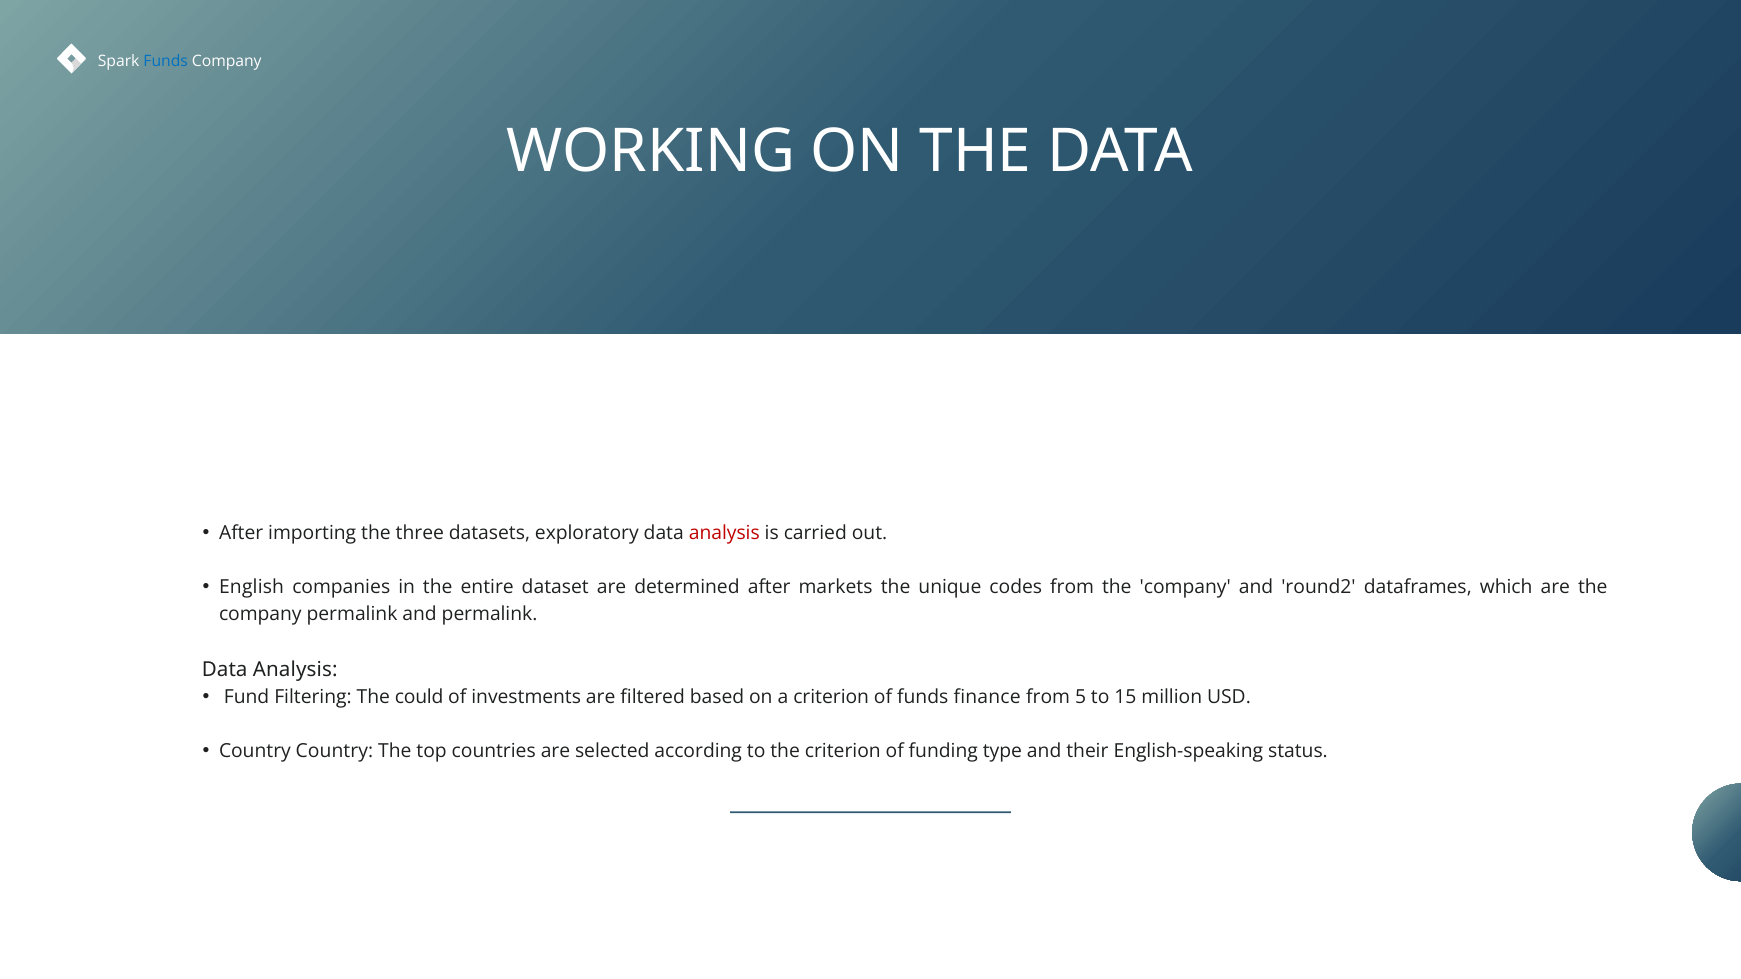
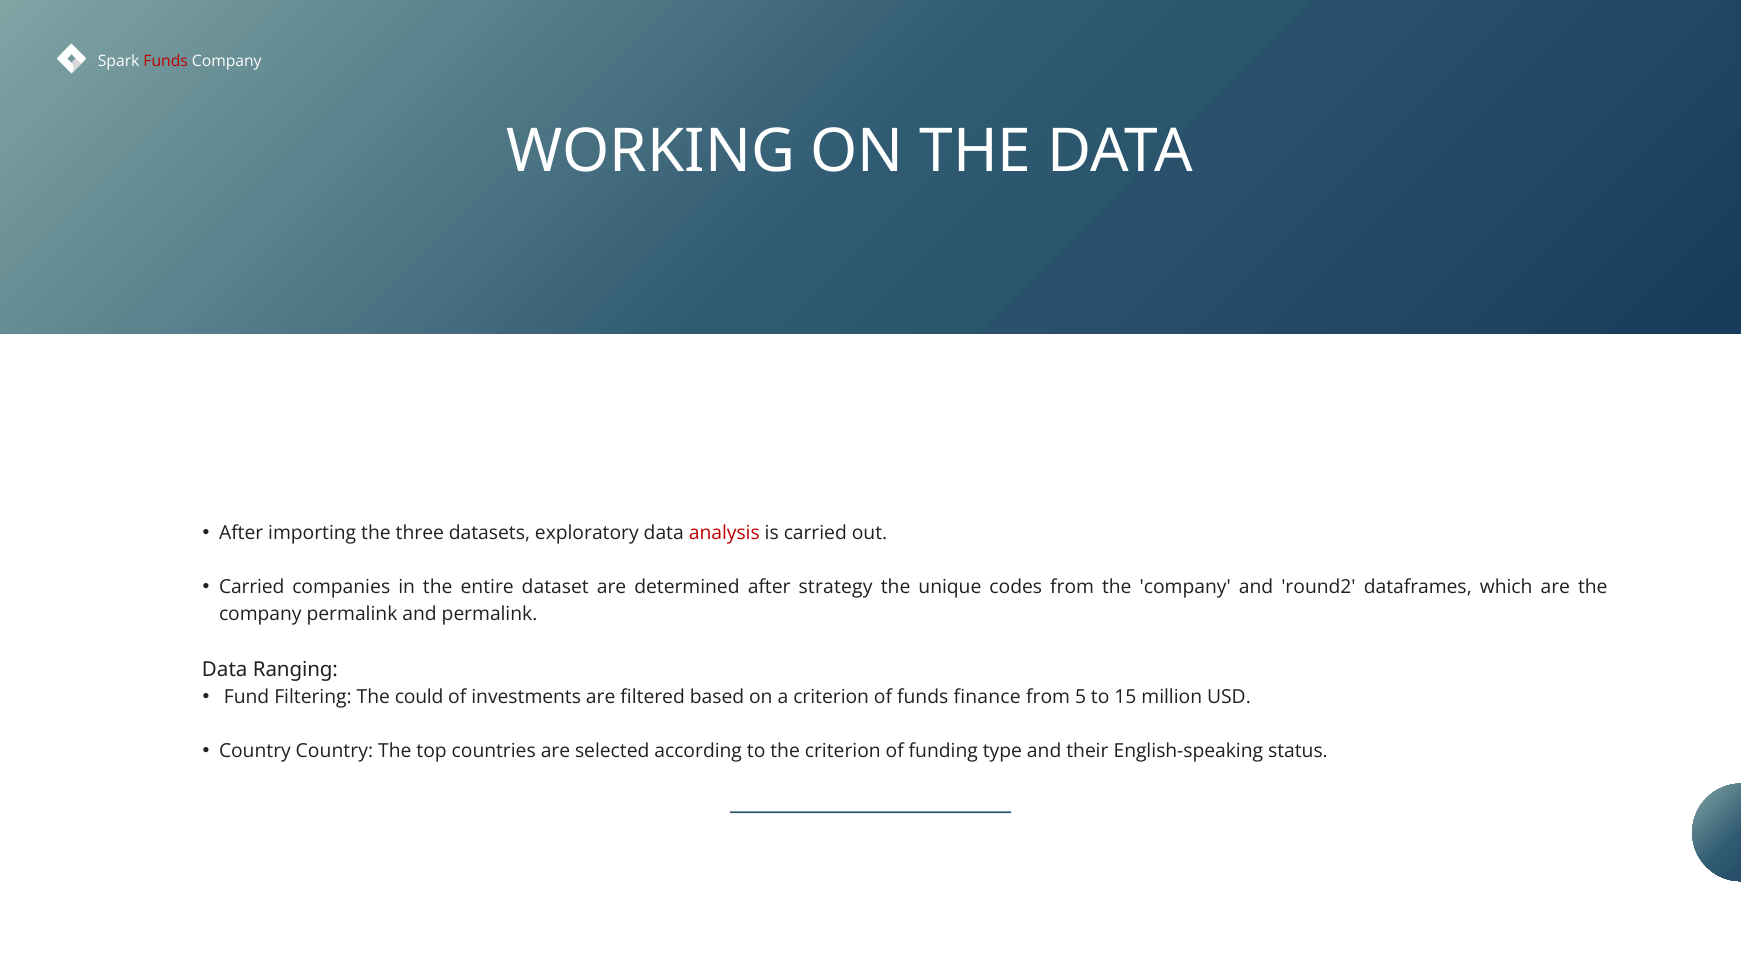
Funds colour: blue -> red (166, 61)
English: English -> Carried (252, 588)
markets: markets -> strategy (836, 588)
Analysis: Analysis -> Ranging (295, 670)
